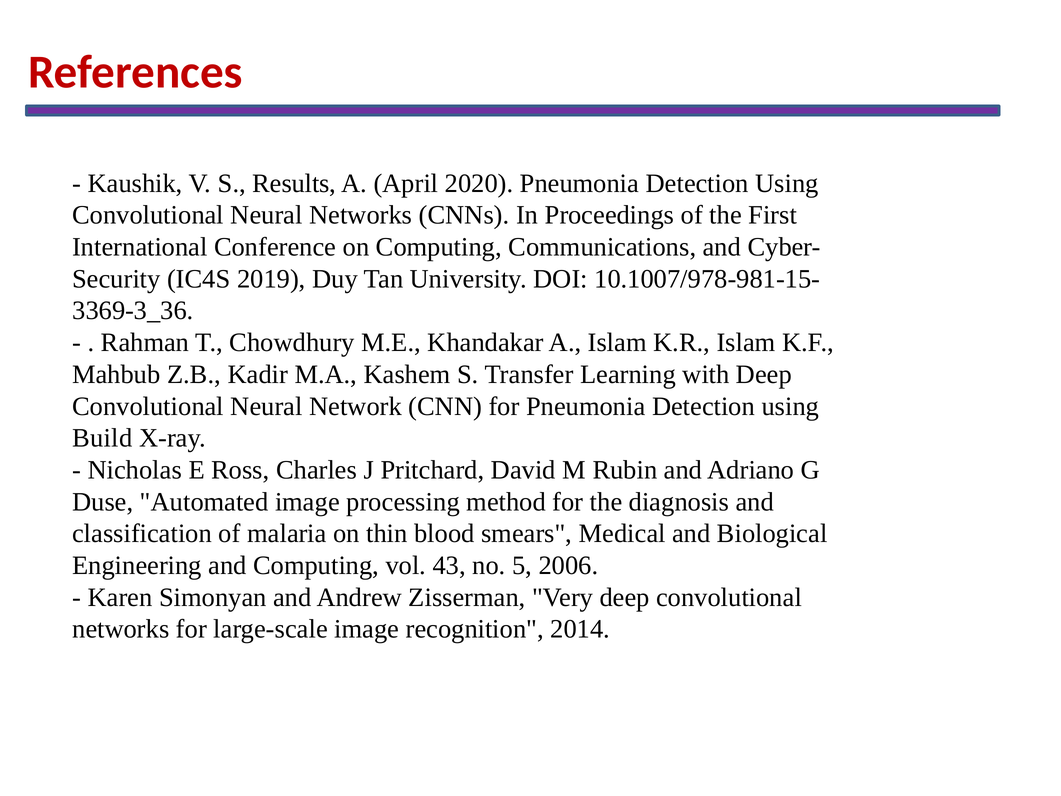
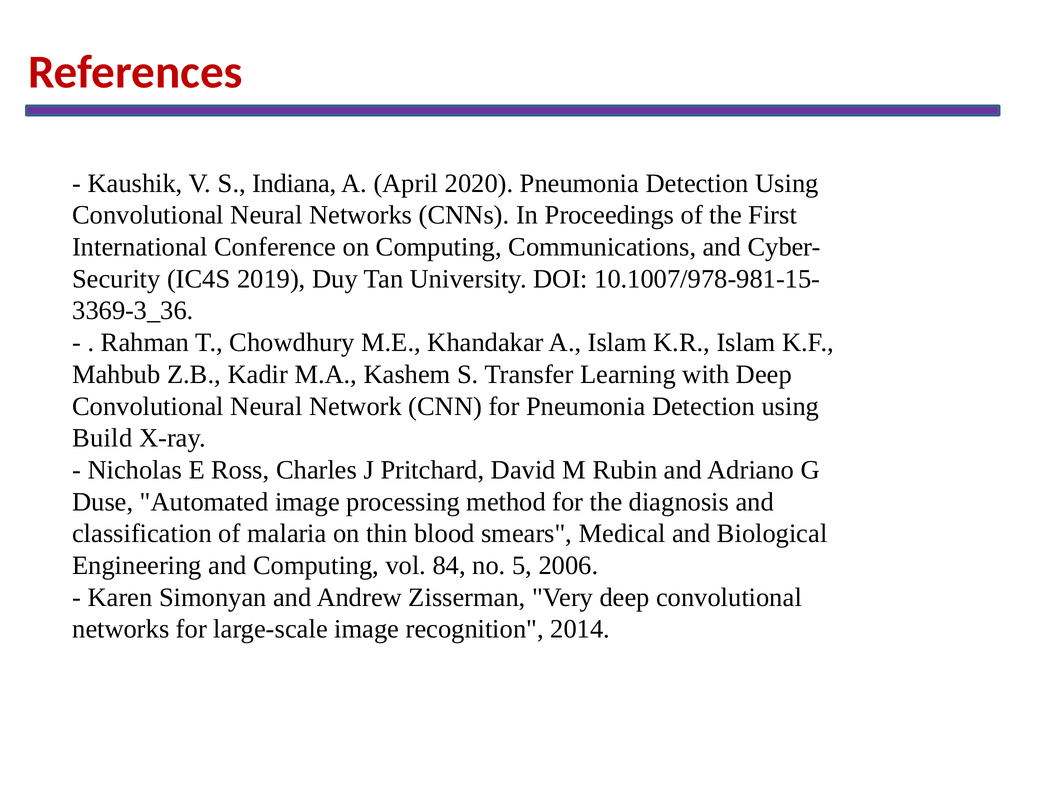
Results: Results -> Indiana (294, 183)
43: 43 -> 84 (449, 565)
